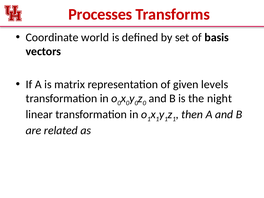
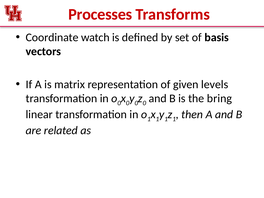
world: world -> watch (95, 37)
night: night -> bring (219, 98)
